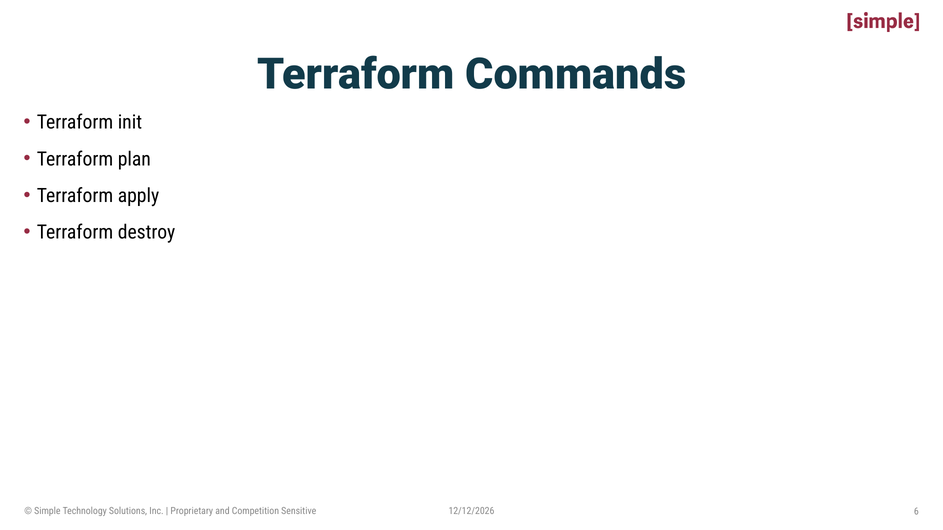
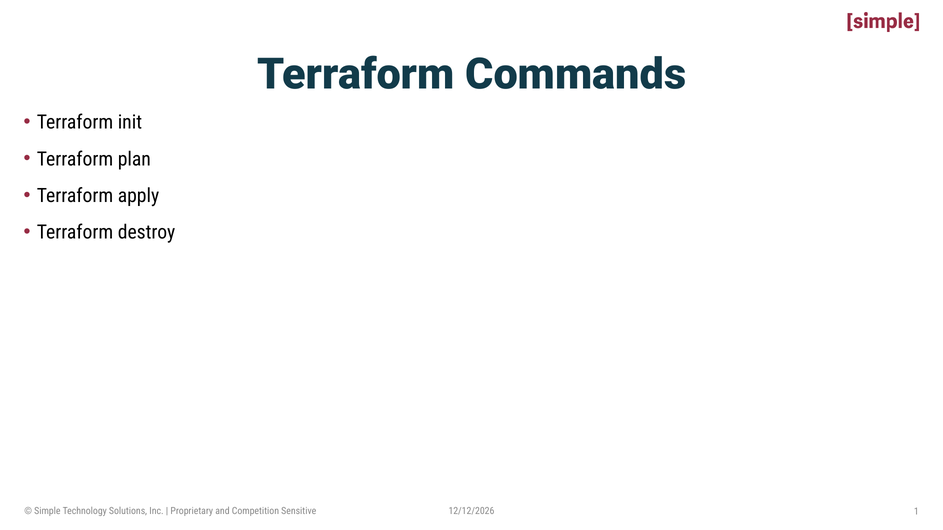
6: 6 -> 1 (916, 512)
